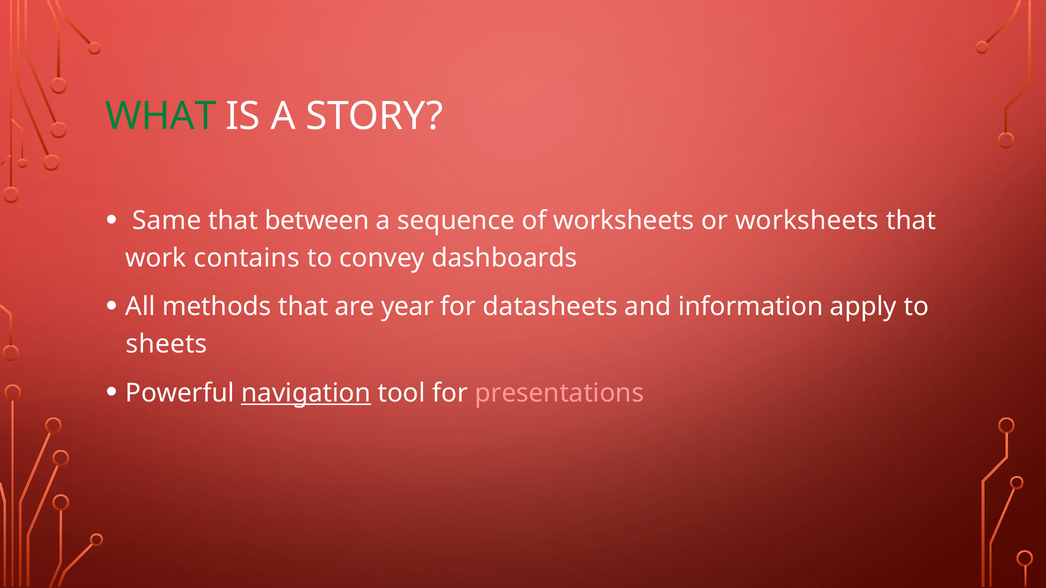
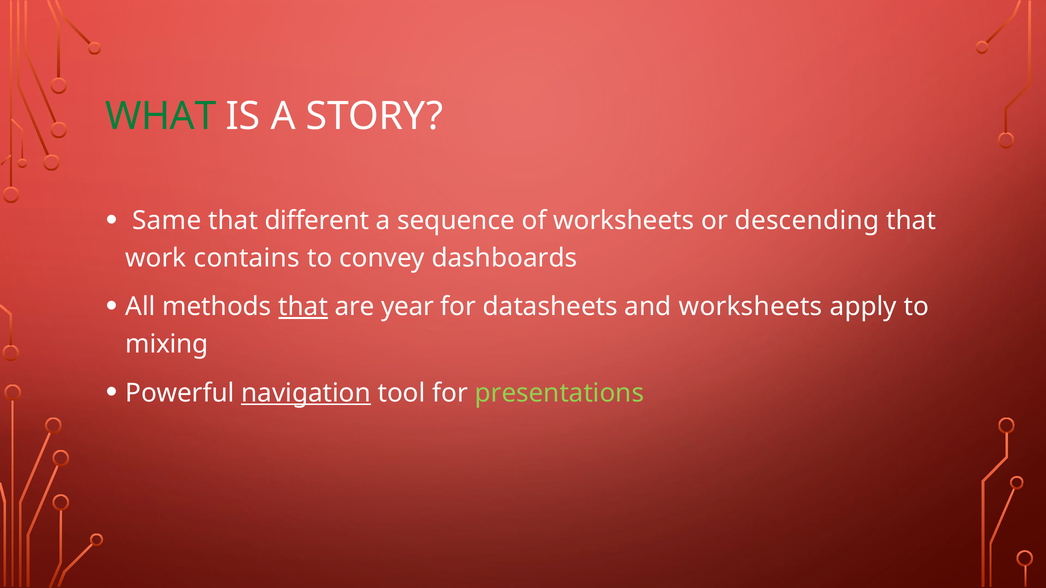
between: between -> different (317, 221)
or worksheets: worksheets -> descending (807, 221)
that underline: none -> present (303, 307)
and information: information -> worksheets (751, 307)
sheets: sheets -> mixing (167, 345)
presentations colour: pink -> light green (559, 393)
